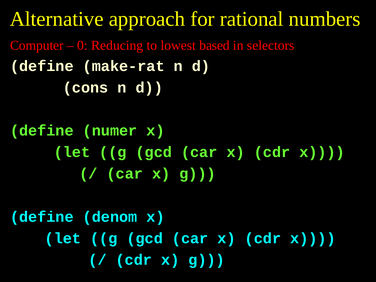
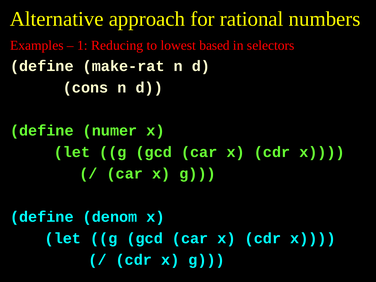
Computer: Computer -> Examples (37, 45)
0: 0 -> 1 (82, 45)
